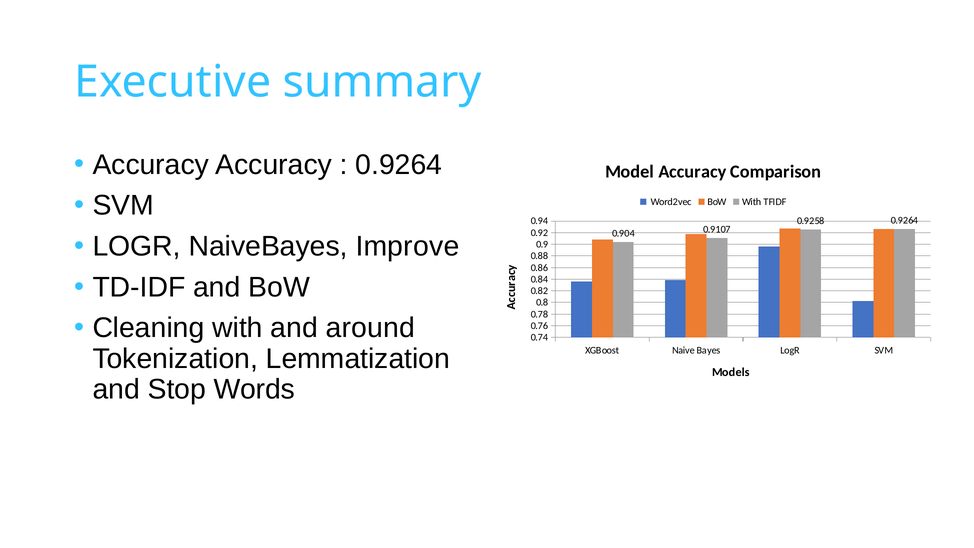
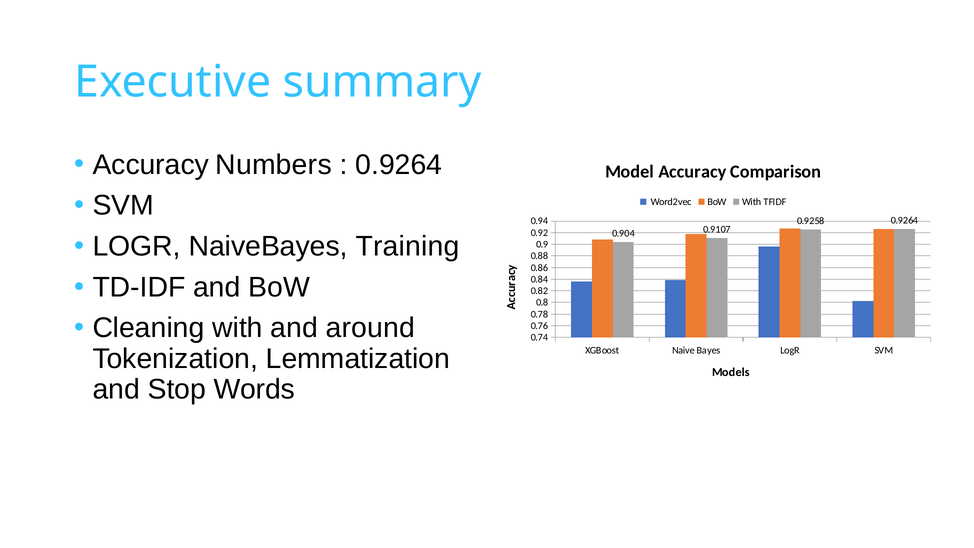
Accuracy Accuracy: Accuracy -> Numbers (274, 165)
Improve: Improve -> Training (407, 246)
